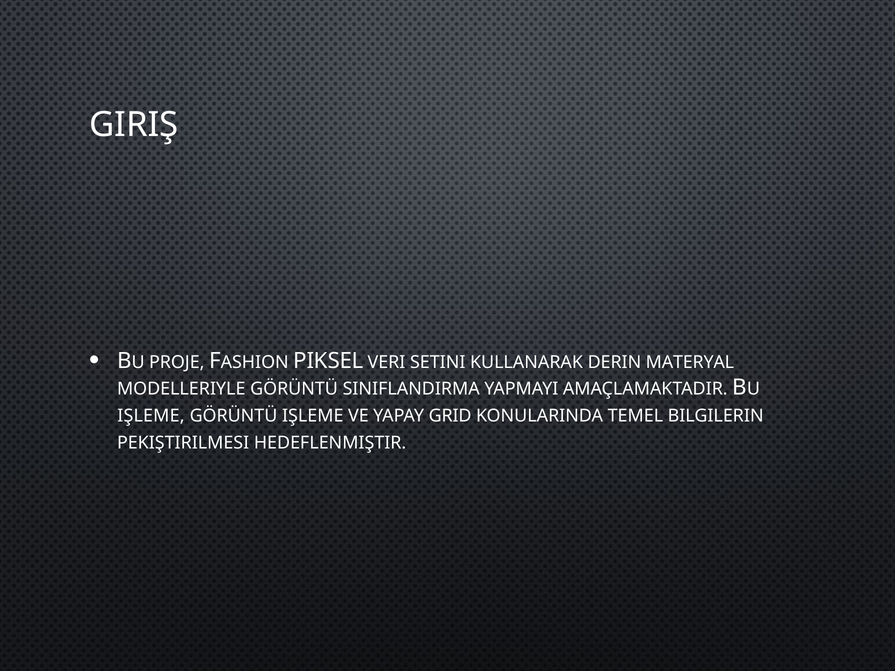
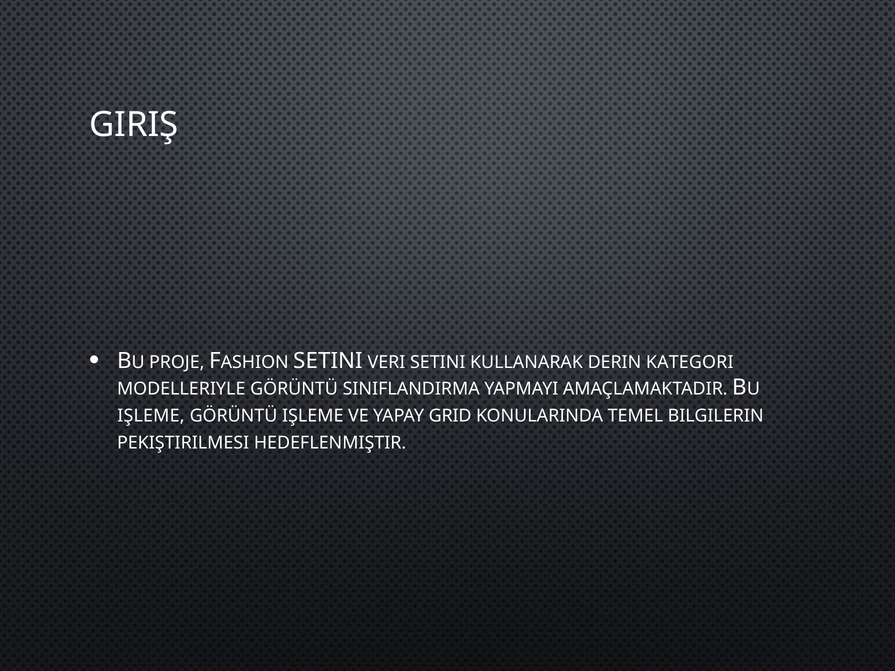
PIKSEL: PIKSEL -> SETINI (328, 361)
MATERYAL: MATERYAL -> KATEGORI (690, 362)
